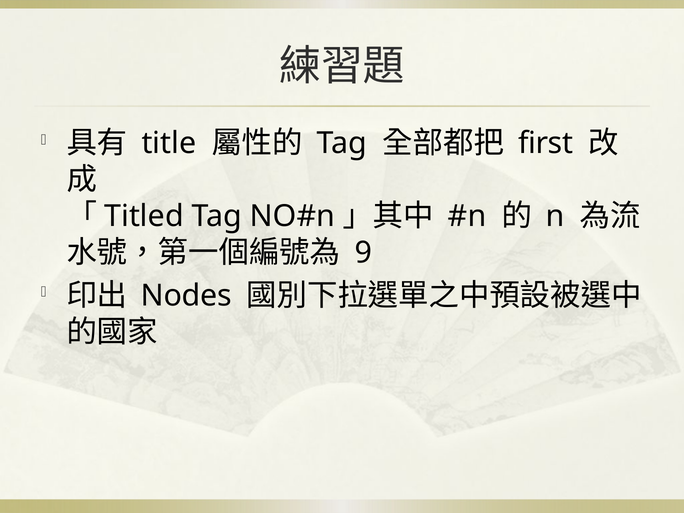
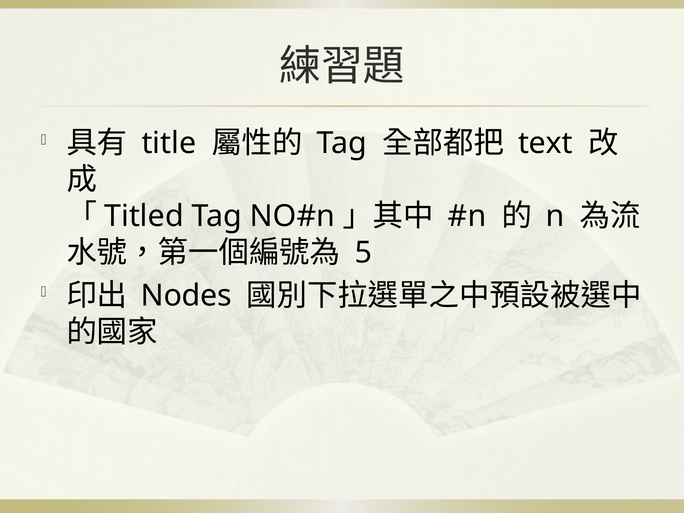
first: first -> text (545, 143)
9: 9 -> 5 (363, 253)
